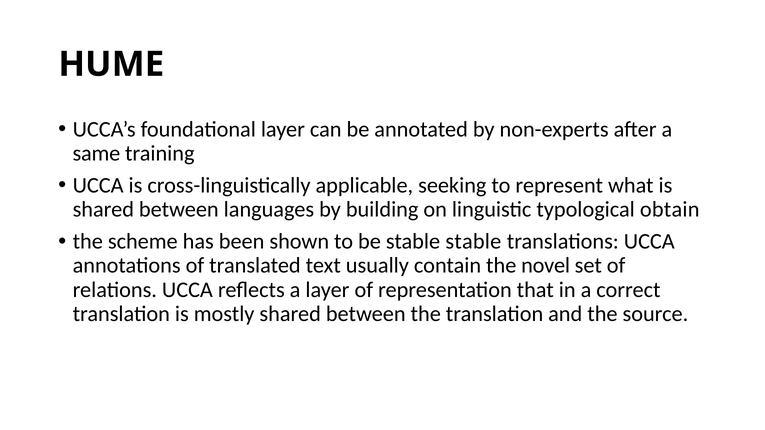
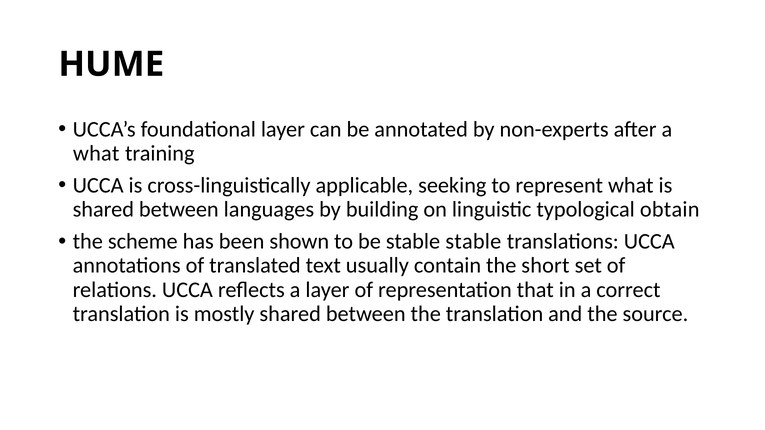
same: same -> what (96, 153)
novel: novel -> short (545, 266)
